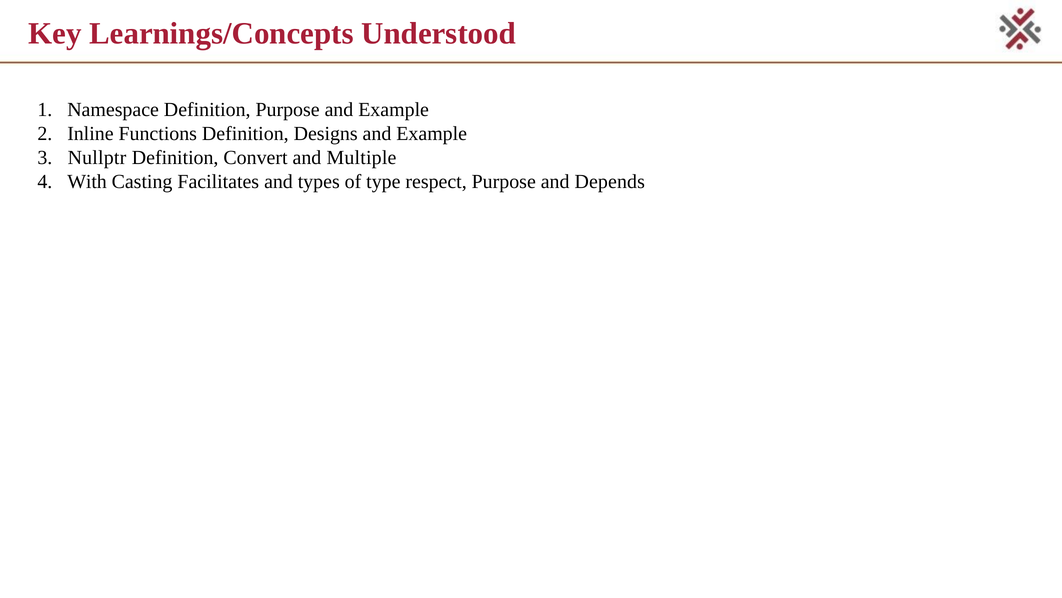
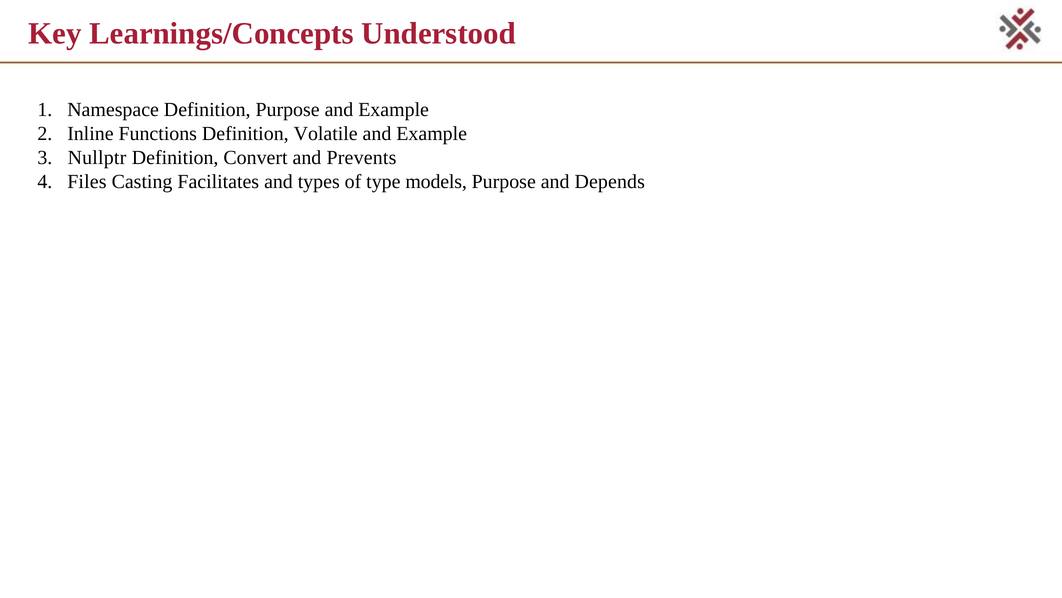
Designs: Designs -> Volatile (326, 134)
Multiple: Multiple -> Prevents (361, 158)
With: With -> Files (87, 181)
respect: respect -> models (436, 181)
